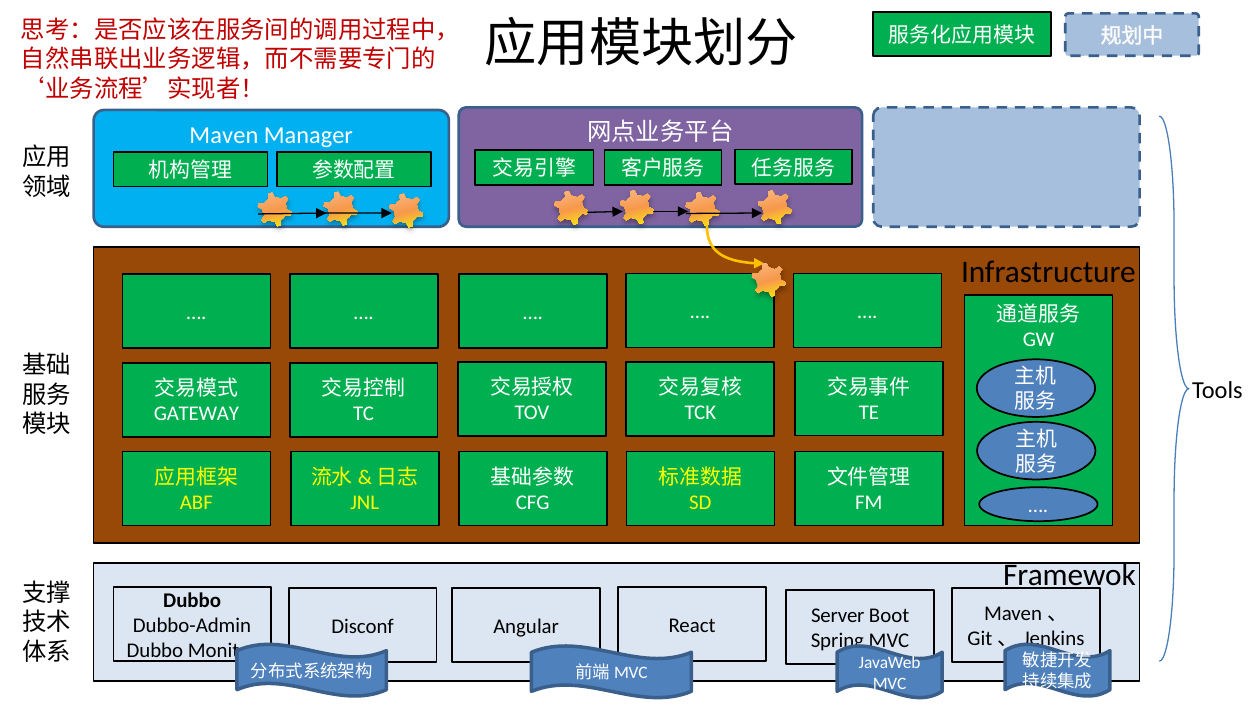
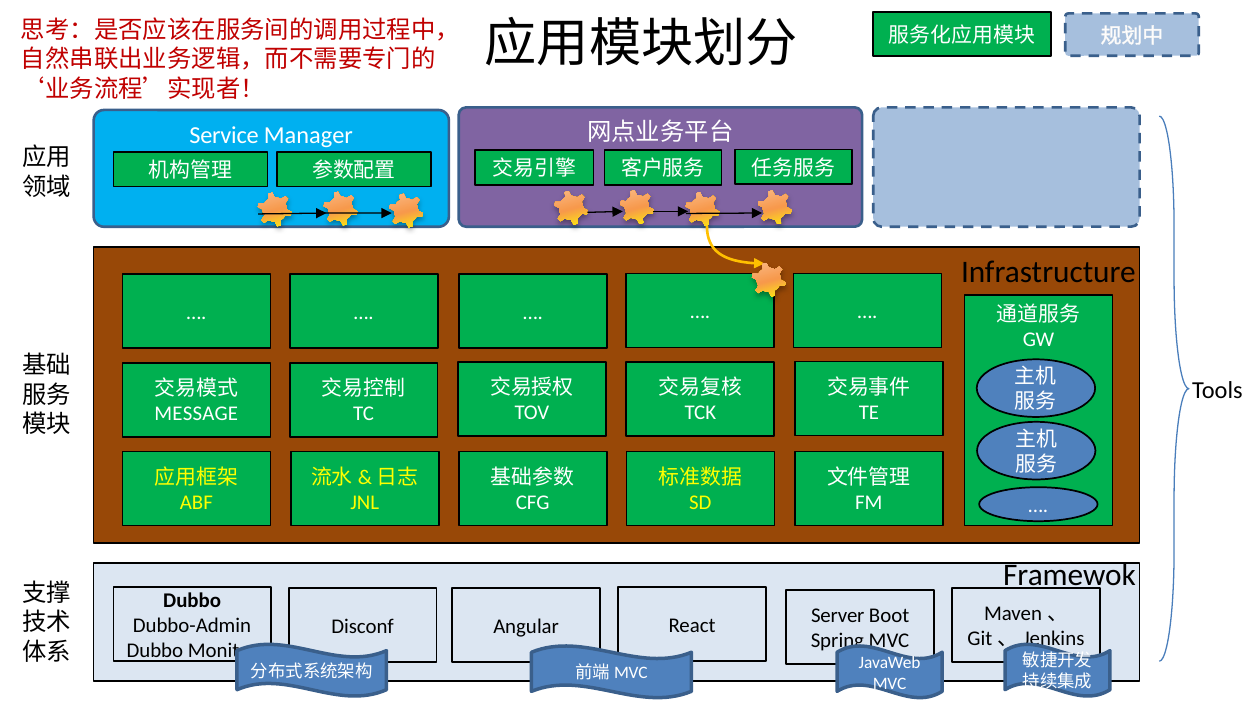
Maven: Maven -> Service (224, 135)
GATEWAY: GATEWAY -> MESSAGE (196, 414)
